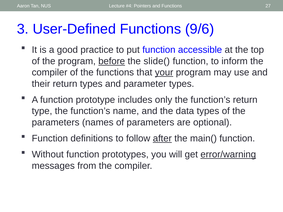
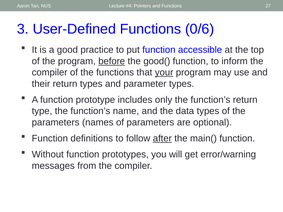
9/6: 9/6 -> 0/6 (200, 29)
slide(: slide( -> good( (157, 61)
error/warning underline: present -> none (228, 155)
